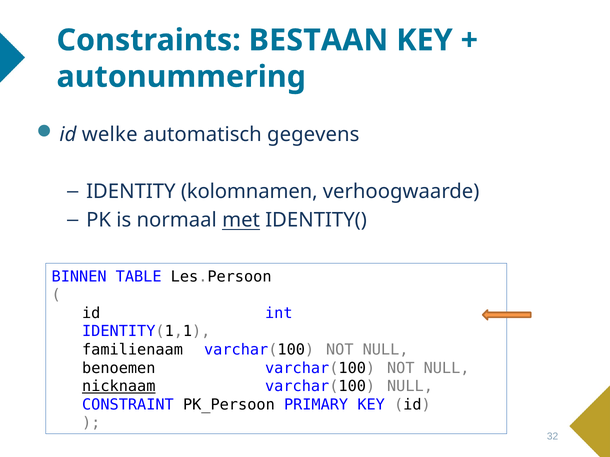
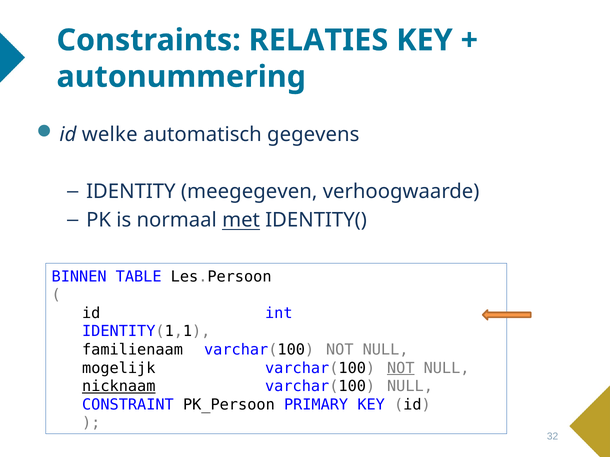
BESTAAN: BESTAAN -> RELATIES (318, 40)
kolomnamen: kolomnamen -> meegegeven (249, 192)
benoemen: benoemen -> mogelijk (119, 368)
NOT underline: none -> present (401, 368)
